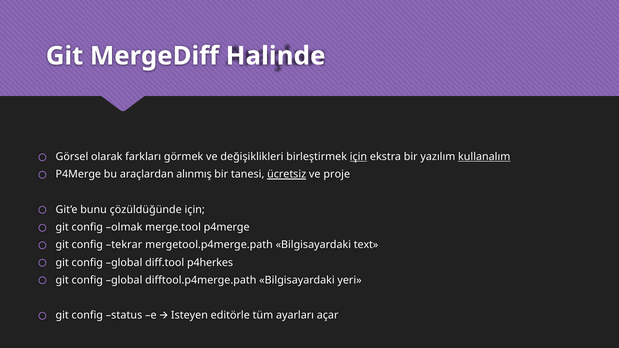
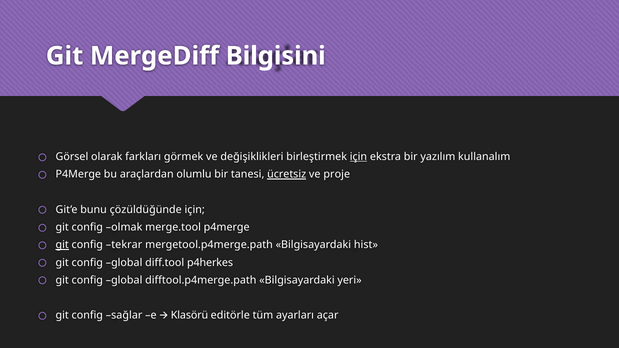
Halinde: Halinde -> Bilgisini (276, 56)
kullanalım underline: present -> none (484, 157)
alınmış: alınmış -> olumlu (194, 175)
git underline: none -> present (62, 245)
text: text -> hist (366, 245)
status: status -> sağlar (124, 315)
Isteyen: Isteyen -> Klasörü (190, 315)
